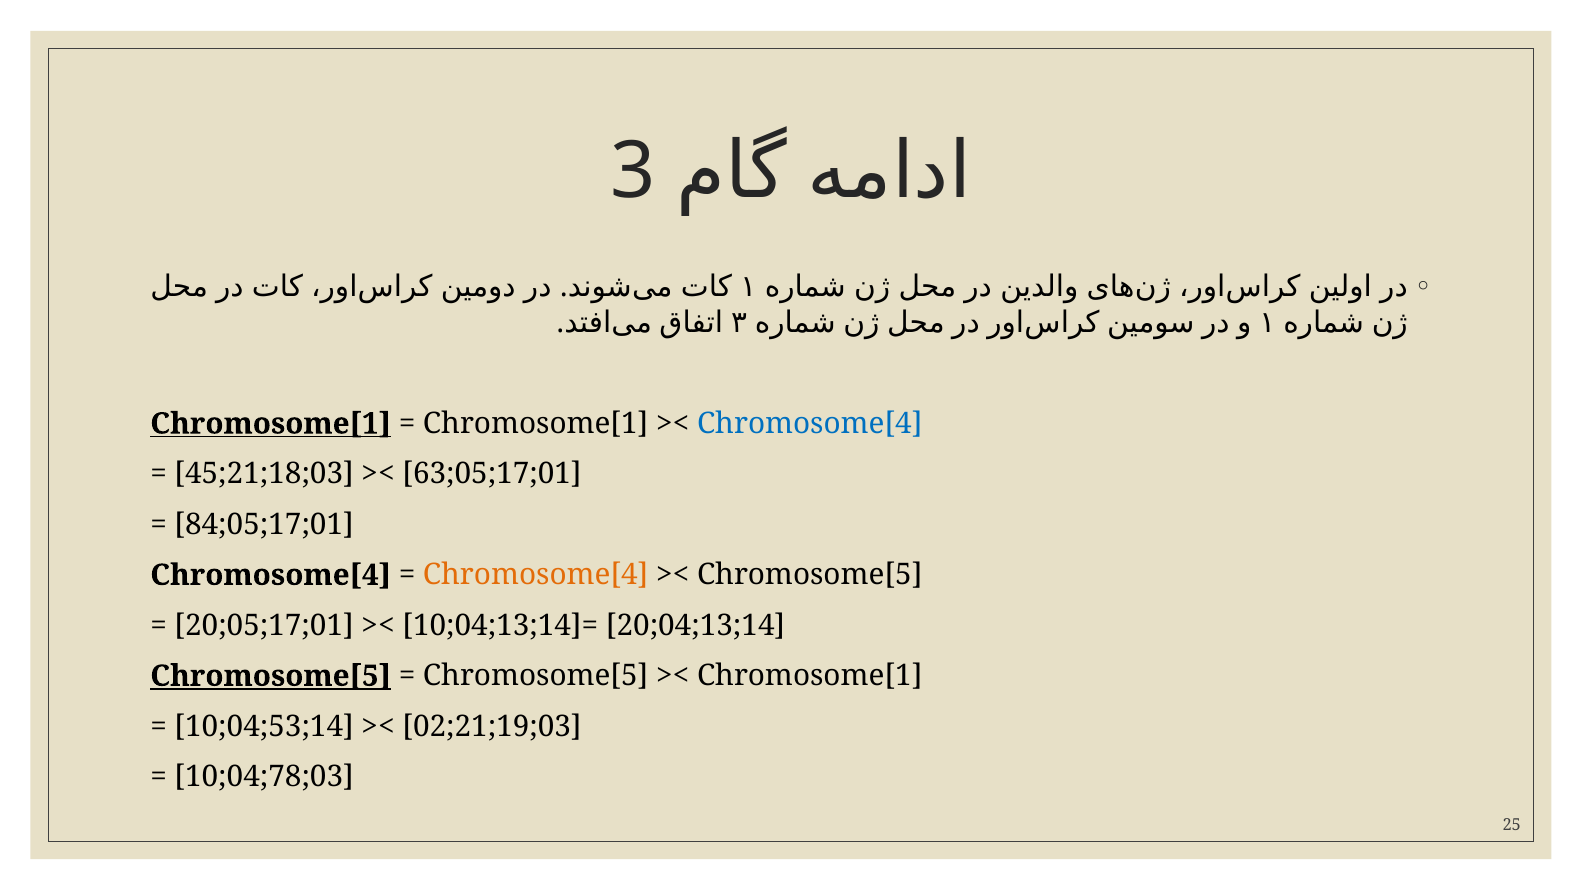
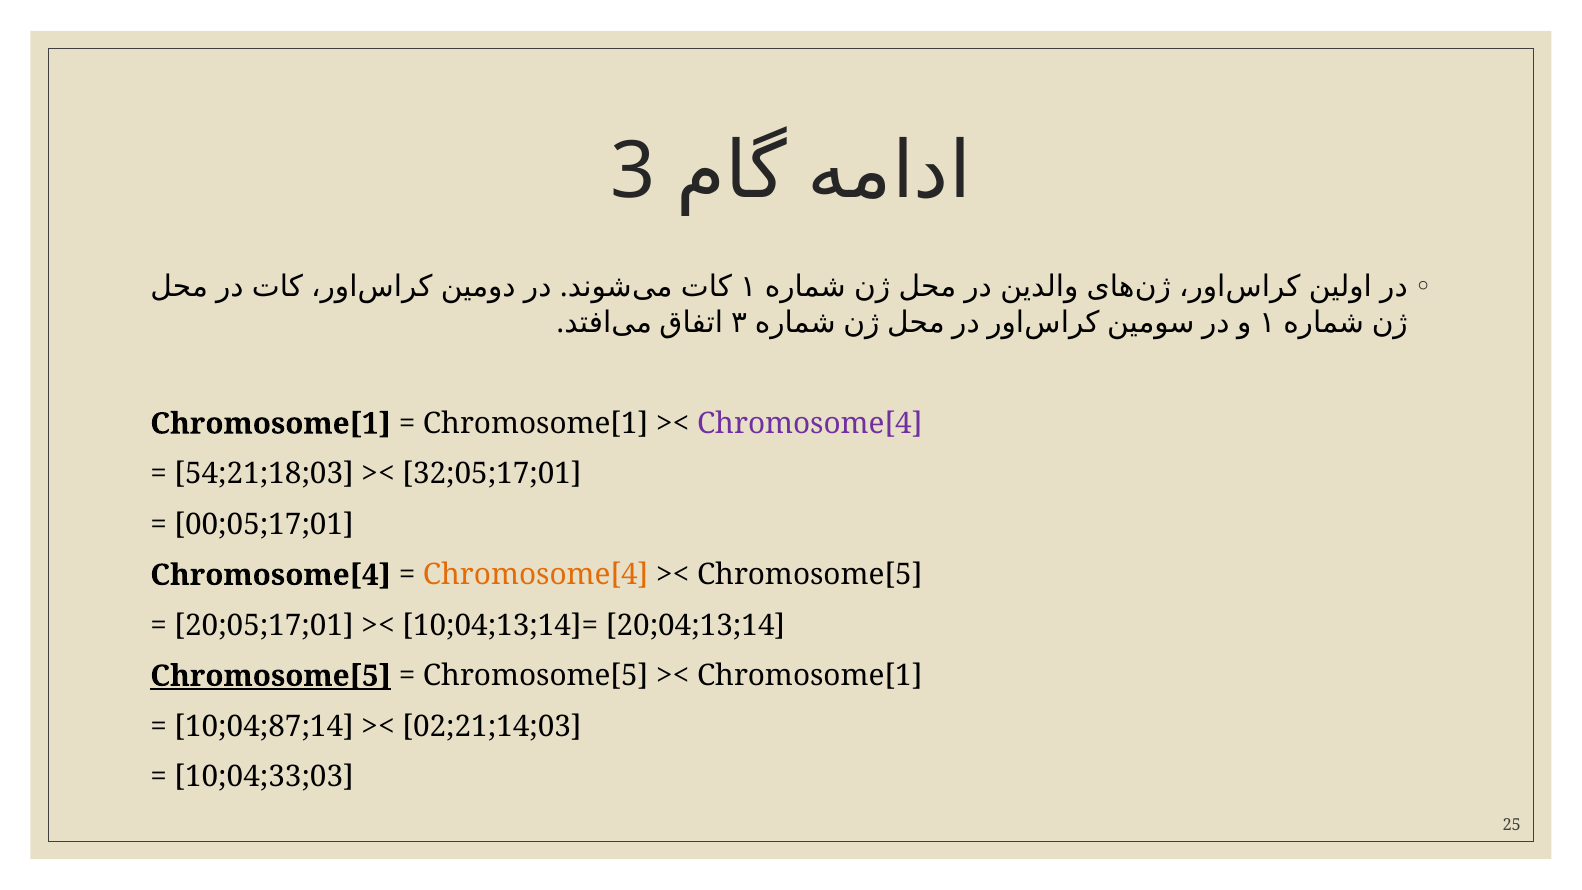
Chromosome[1 underline: present -> none (271, 424)
Chromosome[4 colour: blue -> purple (810, 424)
45;21;18;03: 45;21;18;03 -> 54;21;18;03 (264, 474)
63;05;17;01: 63;05;17;01 -> 32;05;17;01 (492, 474)
84;05;17;01: 84;05;17;01 -> 00;05;17;01 (264, 525)
10;04;53;14: 10;04;53;14 -> 10;04;87;14 (264, 726)
02;21;19;03: 02;21;19;03 -> 02;21;14;03 (492, 726)
10;04;78;03: 10;04;78;03 -> 10;04;33;03 (264, 777)
